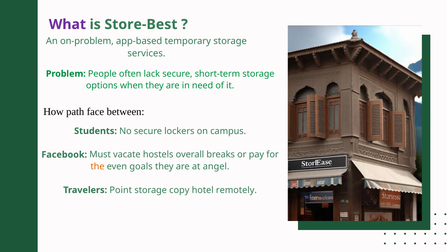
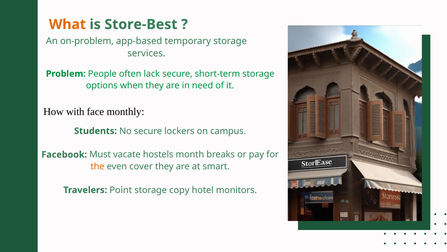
What colour: purple -> orange (67, 24)
path: path -> with (75, 111)
between: between -> monthly (126, 111)
overall: overall -> month (190, 154)
goals: goals -> cover (141, 166)
angel: angel -> smart (216, 166)
remotely: remotely -> monitors (236, 190)
